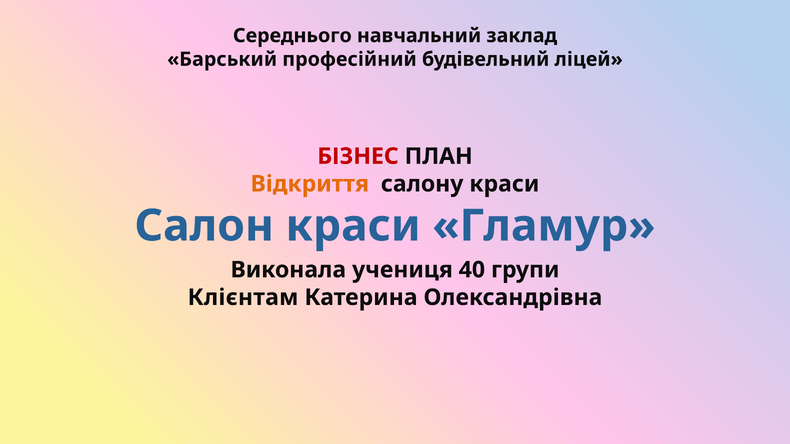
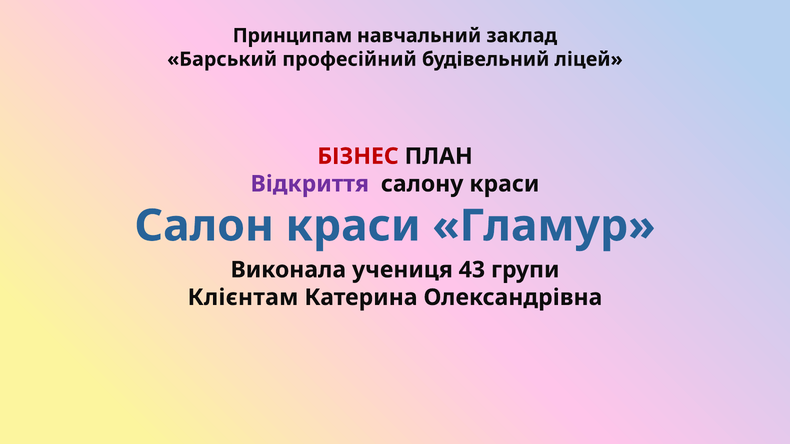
Середнього: Середнього -> Принципам (292, 36)
Відкриття colour: orange -> purple (310, 184)
40: 40 -> 43 (472, 270)
